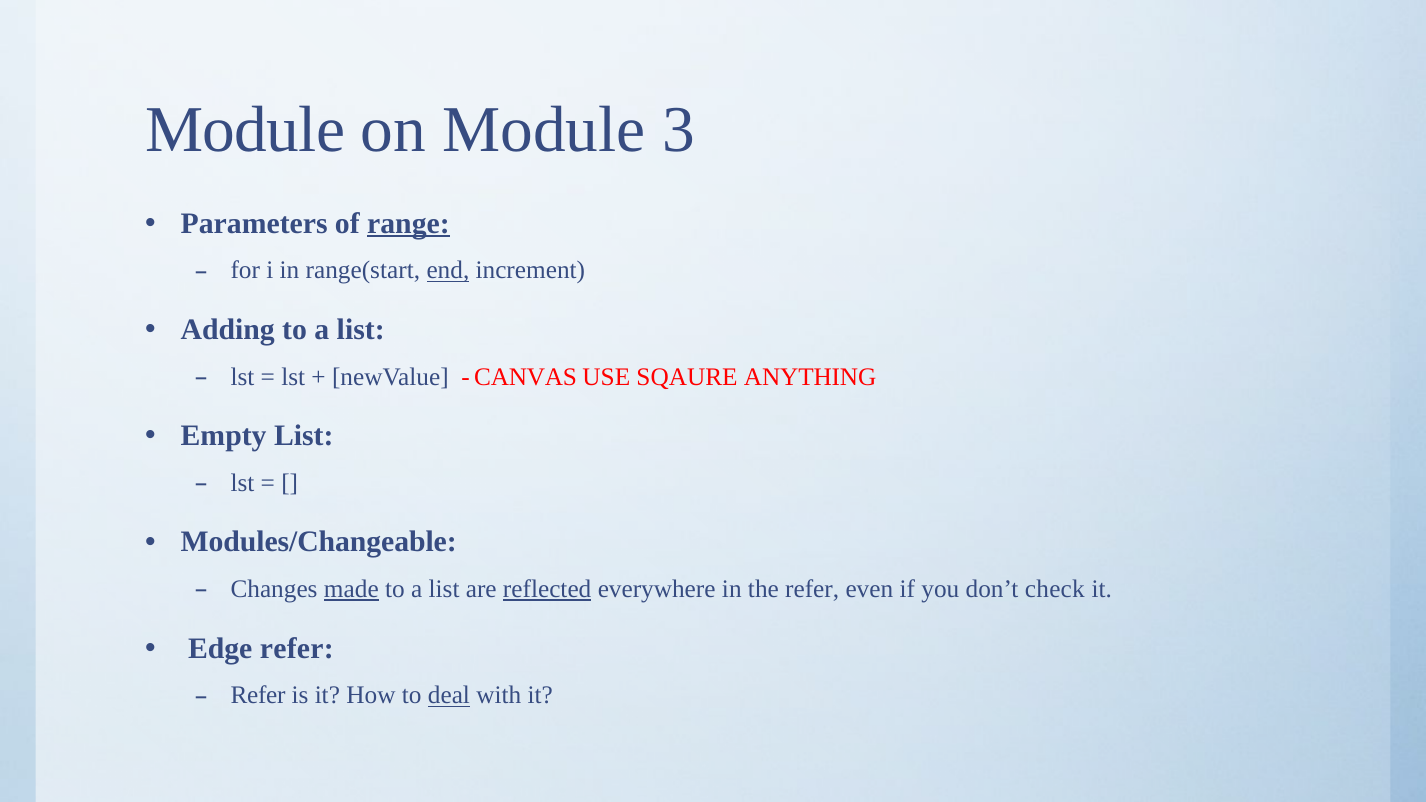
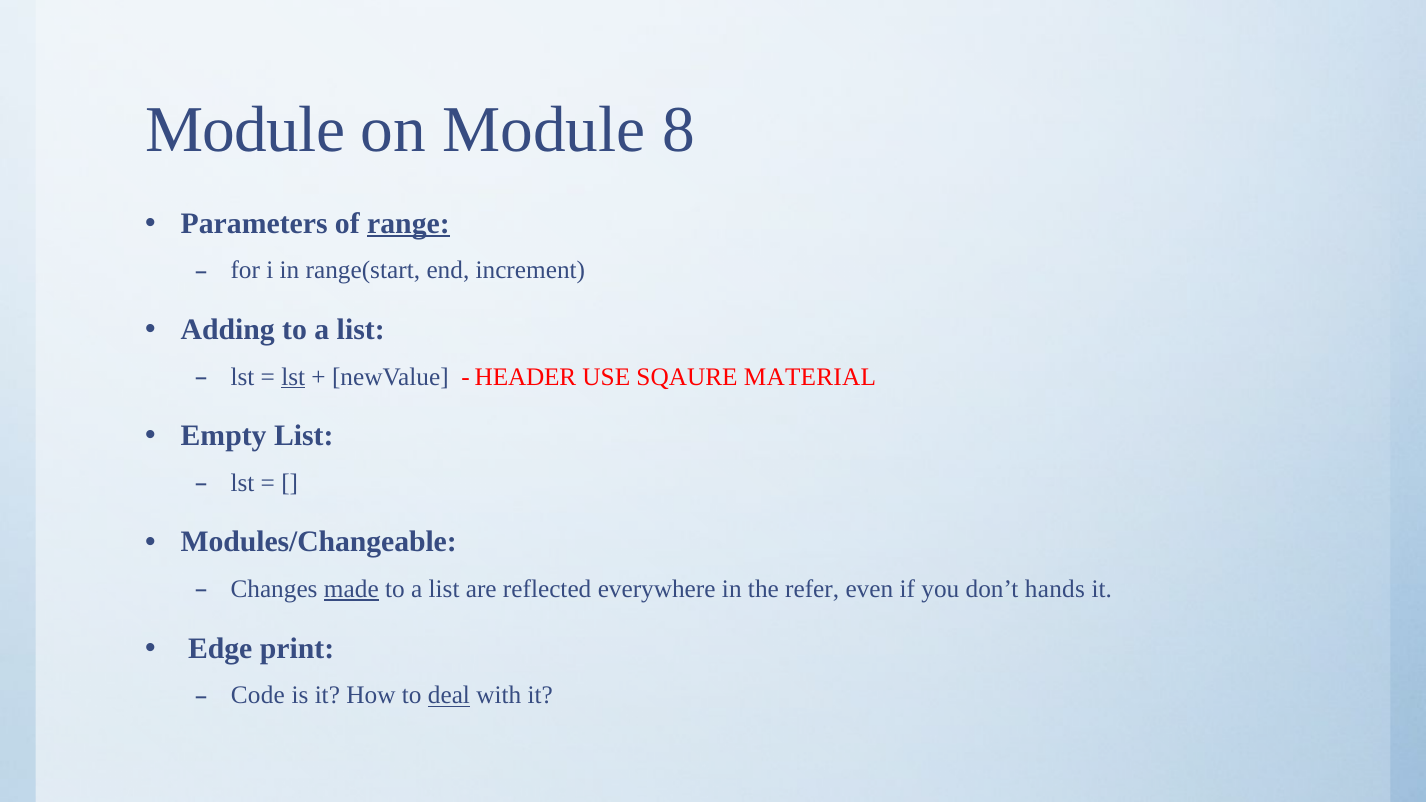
3: 3 -> 8 (678, 130)
end underline: present -> none (448, 271)
lst underline: none -> present (293, 377)
CANVAS: CANVAS -> HEADER (525, 377)
ANYTHING: ANYTHING -> MATERIAL (810, 377)
reflected underline: present -> none (547, 589)
check: check -> hands (1055, 589)
Edge refer: refer -> print (297, 649)
Refer: Refer -> Code (258, 696)
